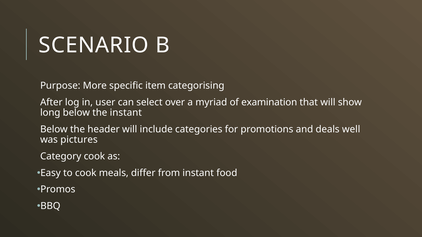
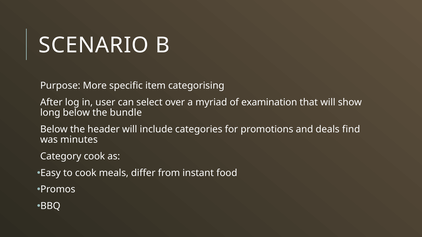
the instant: instant -> bundle (126, 113)
well: well -> find (351, 130)
pictures: pictures -> minutes (79, 140)
